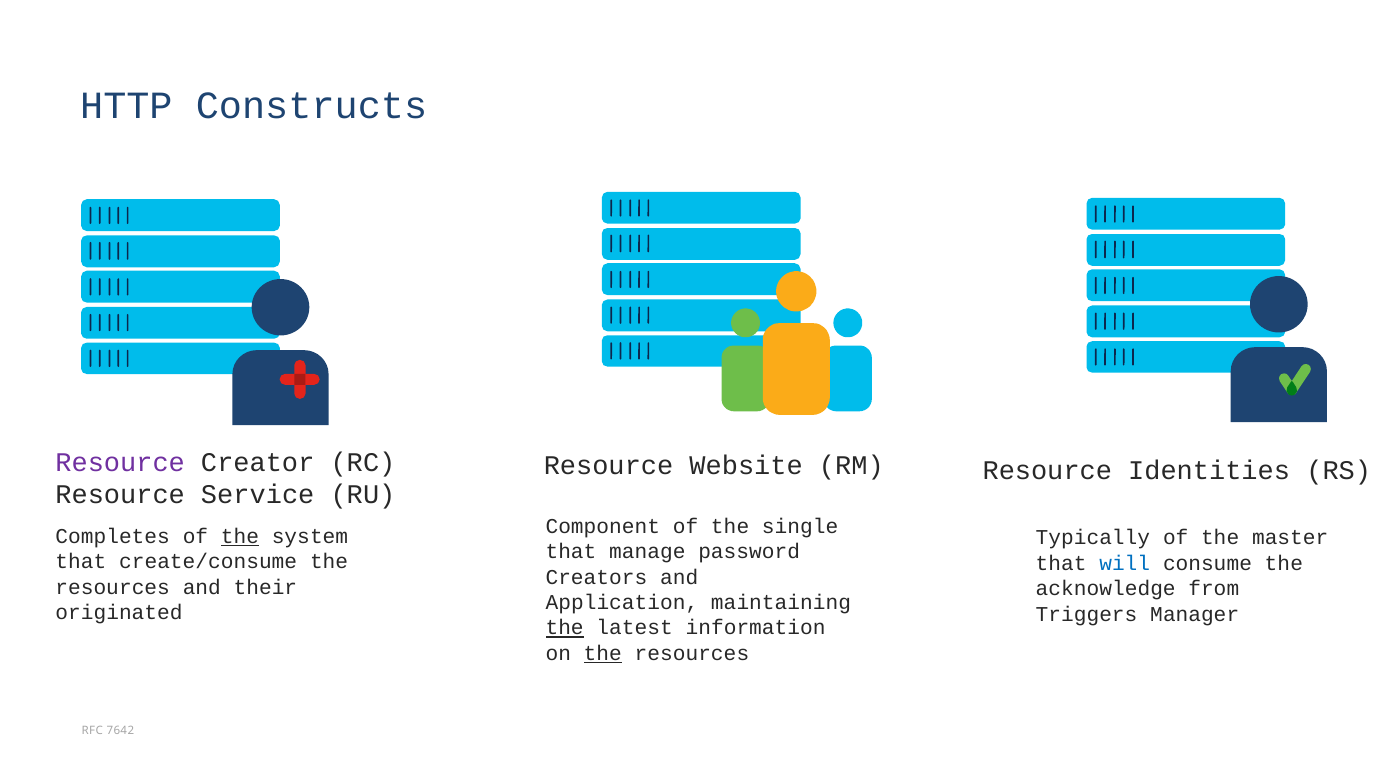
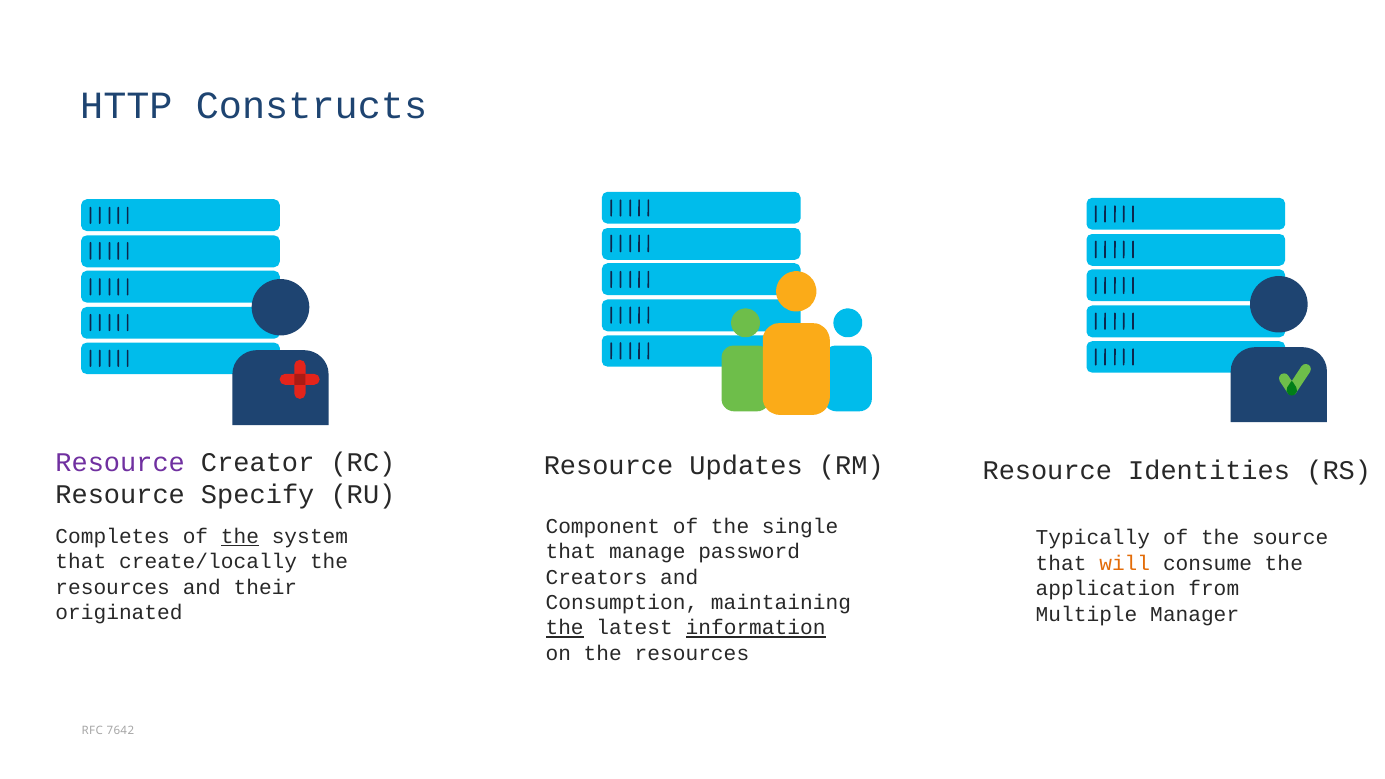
Website: Website -> Updates (746, 466)
Service: Service -> Specify (258, 495)
master: master -> source (1290, 538)
create/consume: create/consume -> create/locally (208, 562)
will colour: blue -> orange (1125, 563)
acknowledge: acknowledge -> application (1106, 589)
Application: Application -> Consumption (622, 603)
Triggers: Triggers -> Multiple (1087, 614)
information underline: none -> present (756, 628)
the underline: present -> none (603, 653)
